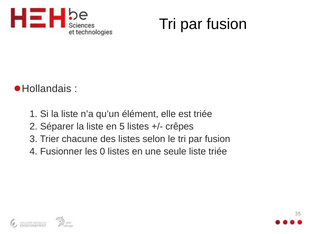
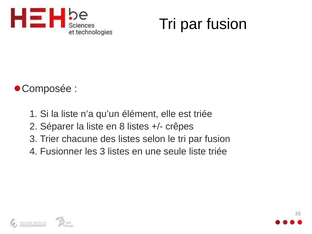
Hollandais: Hollandais -> Composée (47, 89)
5: 5 -> 8 (122, 126)
les 0: 0 -> 3 (102, 151)
